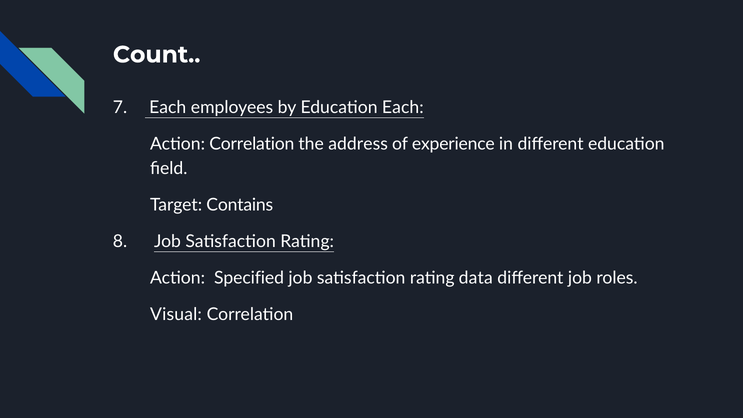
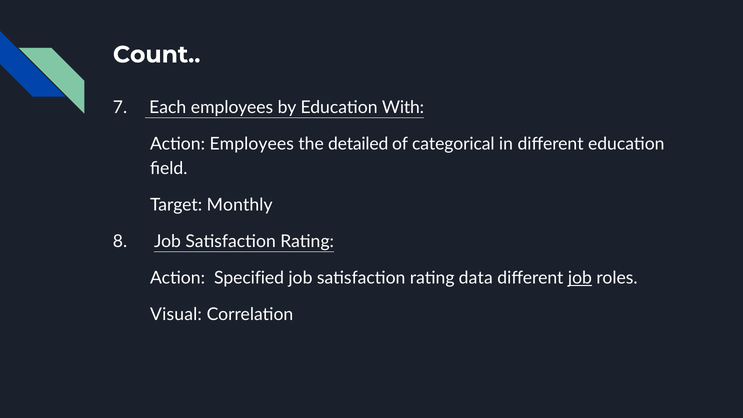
Education Each: Each -> With (403, 107)
Action Correlation: Correlation -> Employees (252, 144)
address: address -> detailed (358, 144)
experience: experience -> categorical (453, 144)
Contains: Contains -> Monthly (240, 205)
job underline: none -> present (580, 278)
